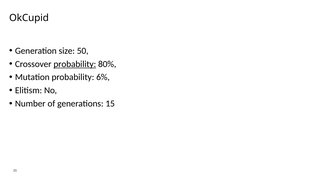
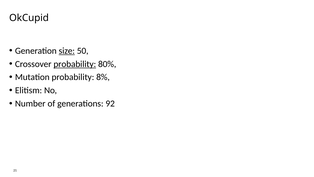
size underline: none -> present (67, 51)
6%: 6% -> 8% (103, 77)
15: 15 -> 92 (110, 103)
